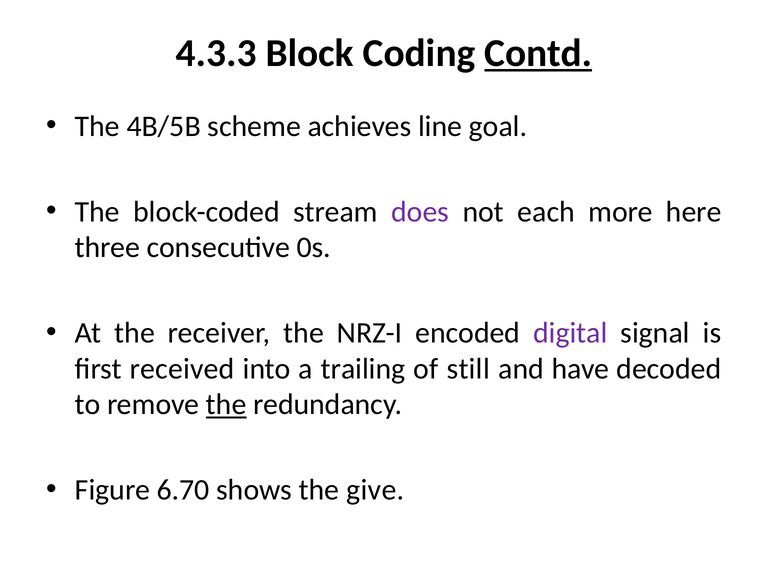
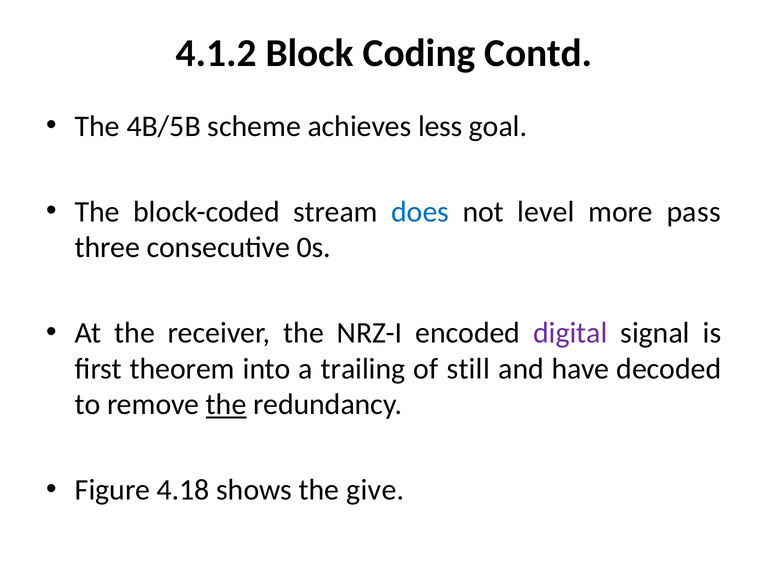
4.3.3: 4.3.3 -> 4.1.2 (216, 53)
Contd underline: present -> none (538, 53)
line: line -> less (440, 126)
does colour: purple -> blue (420, 212)
each: each -> level (546, 212)
here: here -> pass (694, 212)
received: received -> theorem (182, 369)
6.70: 6.70 -> 4.18 (183, 490)
